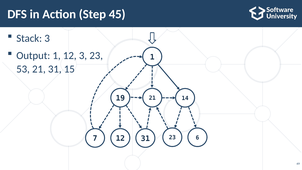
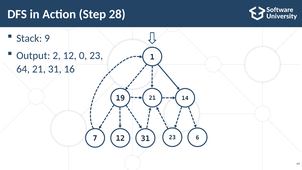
45: 45 -> 28 (117, 14)
Stack 3: 3 -> 9 (47, 38)
Output 1: 1 -> 2 (57, 56)
12 3: 3 -> 0 (83, 56)
53: 53 -> 64 (23, 69)
15: 15 -> 16 (69, 69)
